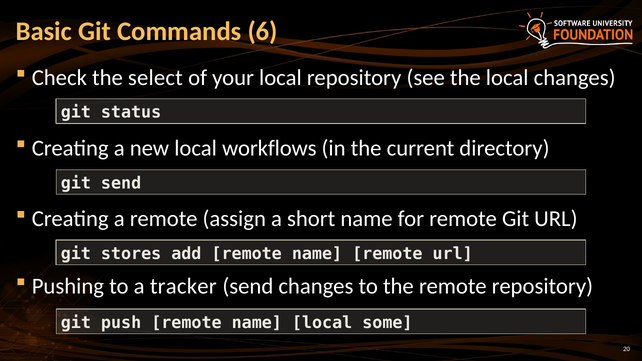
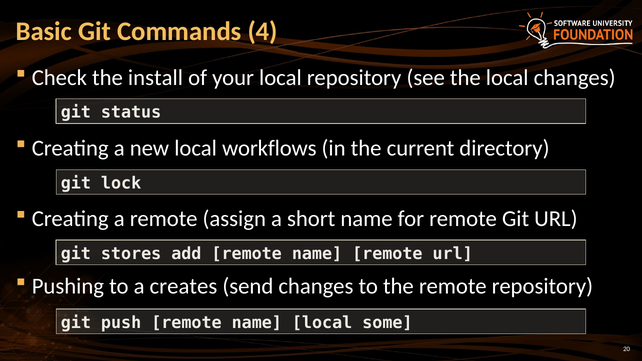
6: 6 -> 4 (263, 31)
select: select -> install (155, 78)
git send: send -> lock (121, 183)
tracker: tracker -> creates (183, 287)
